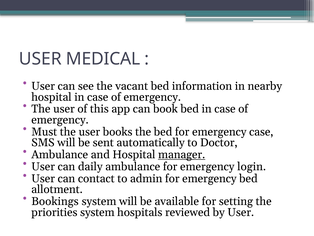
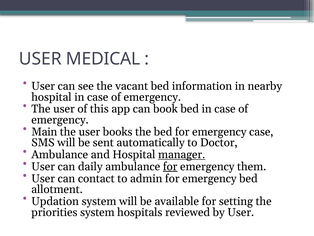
Must: Must -> Main (44, 132)
for underline: none -> present (170, 166)
login: login -> them (252, 166)
Bookings: Bookings -> Updation (55, 201)
